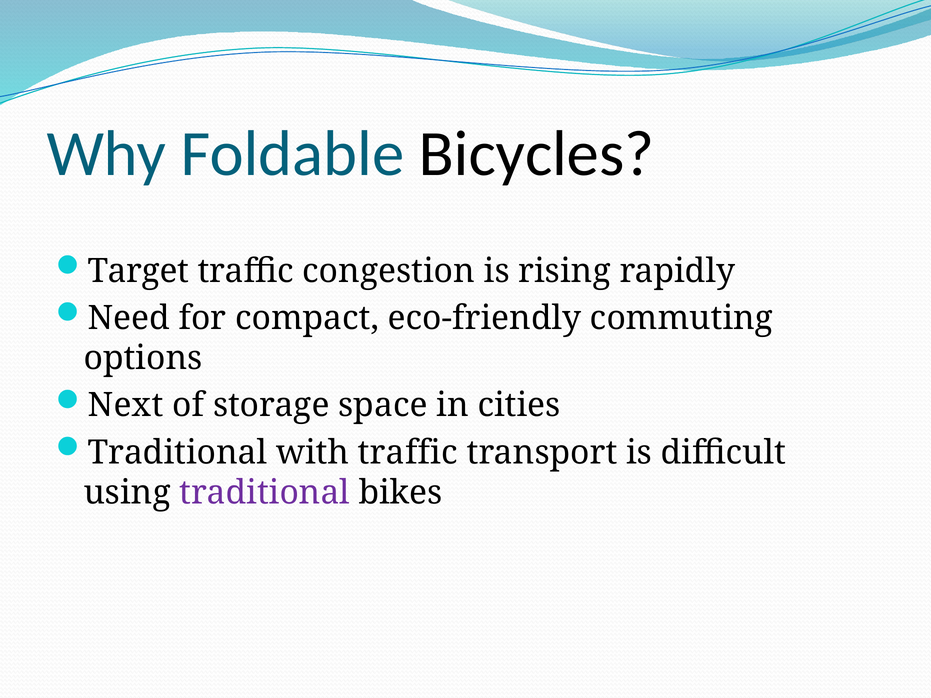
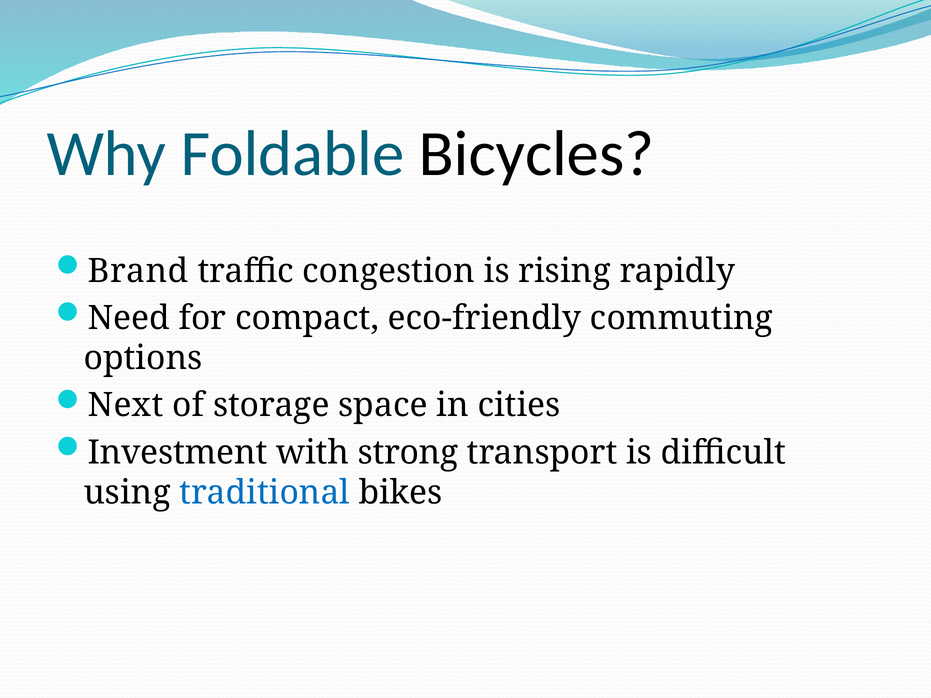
Target: Target -> Brand (138, 271)
Traditional: Traditional -> Investment (178, 453)
with traffic: traffic -> strong (408, 453)
traditional colour: purple -> blue (265, 493)
